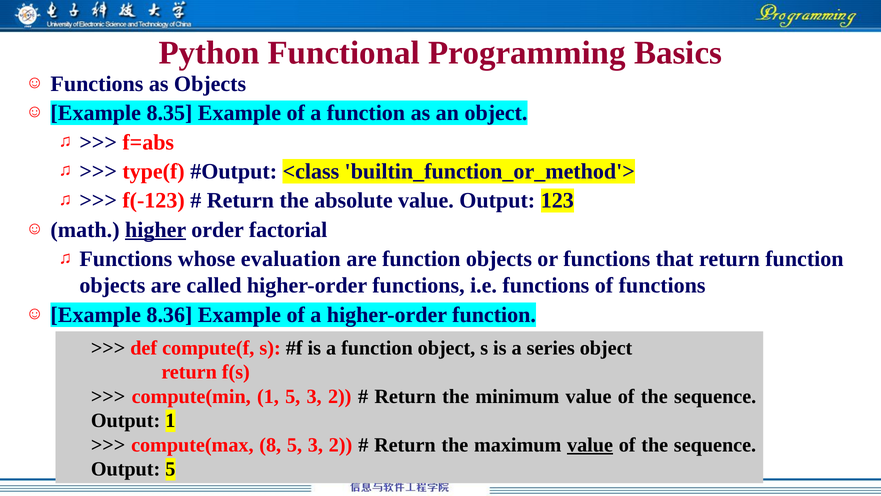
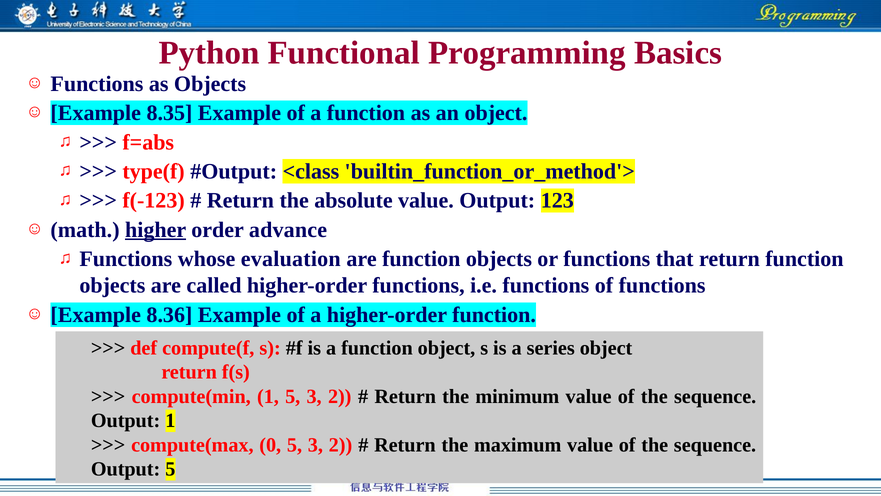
factorial: factorial -> advance (288, 230)
8: 8 -> 0 (270, 445)
value underline: present -> none (590, 445)
